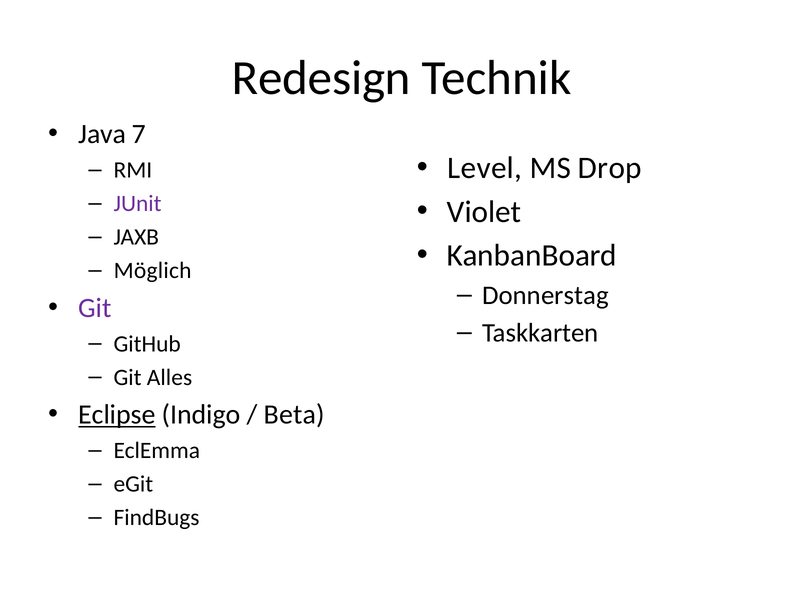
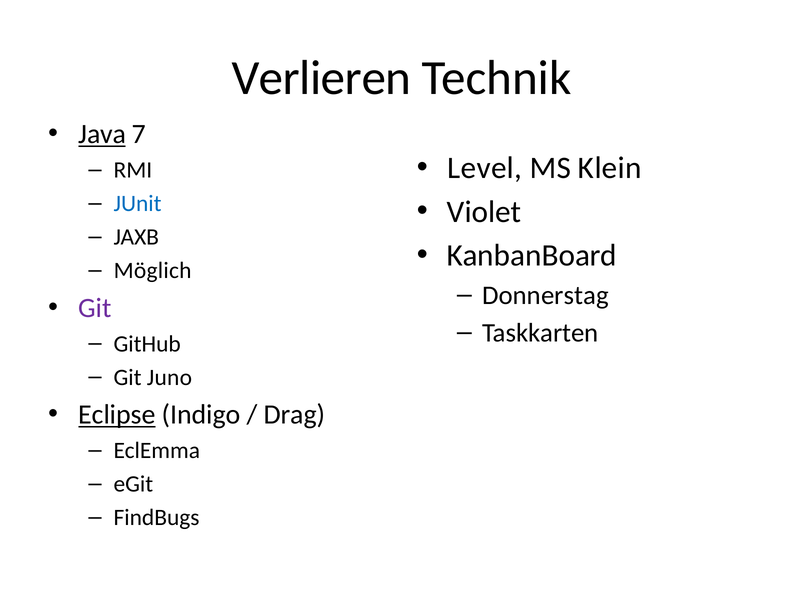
Redesign: Redesign -> Verlieren (321, 78)
Java underline: none -> present (102, 134)
Drop: Drop -> Klein (610, 168)
JUnit colour: purple -> blue (138, 204)
Alles: Alles -> Juno (169, 377)
Beta: Beta -> Drag (294, 415)
